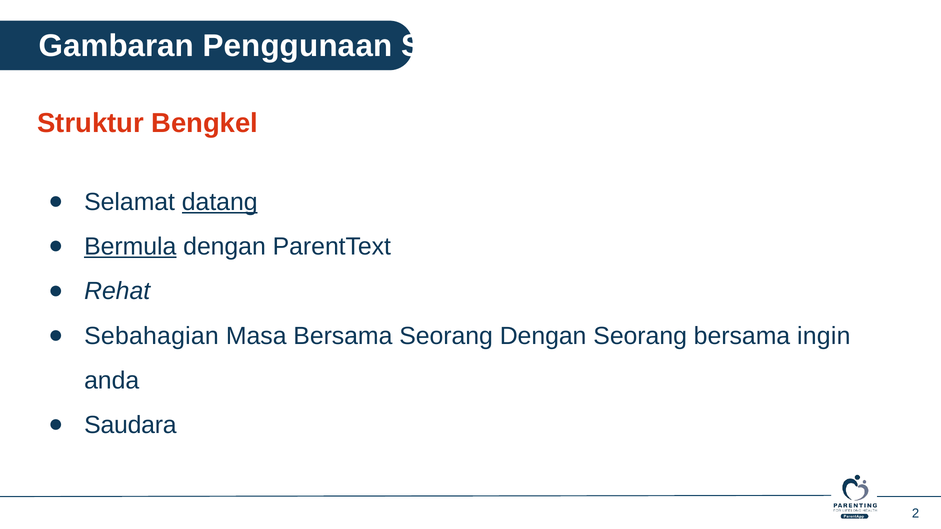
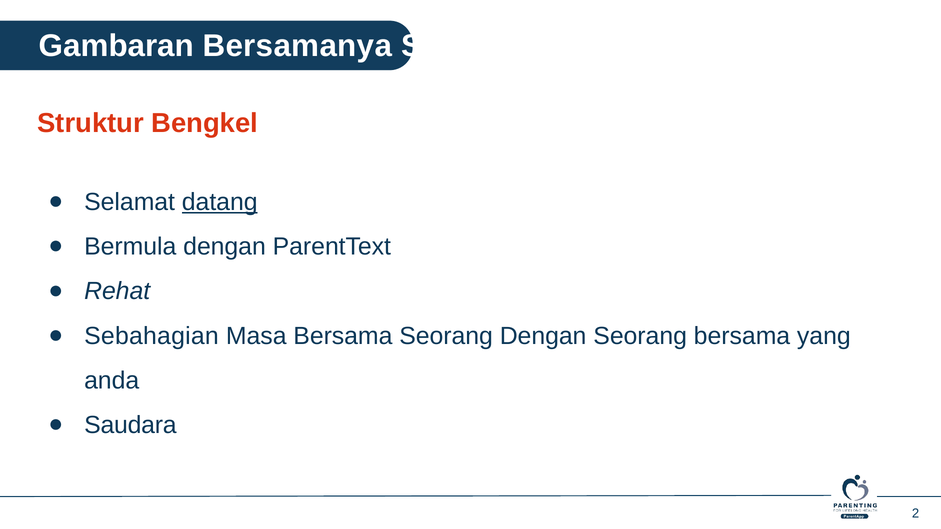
Penggunaan: Penggunaan -> Bersamanya (297, 46)
Bermula underline: present -> none (130, 247)
ingin: ingin -> yang (824, 336)
